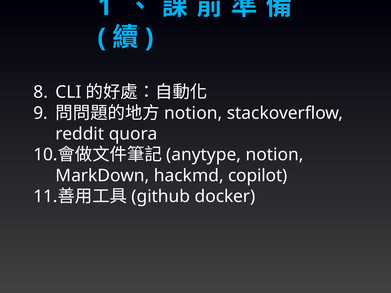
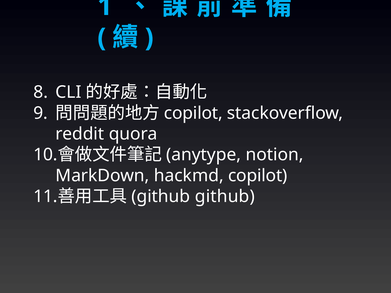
notion: notion -> copilot (193, 113)
github docker: docker -> github (225, 197)
